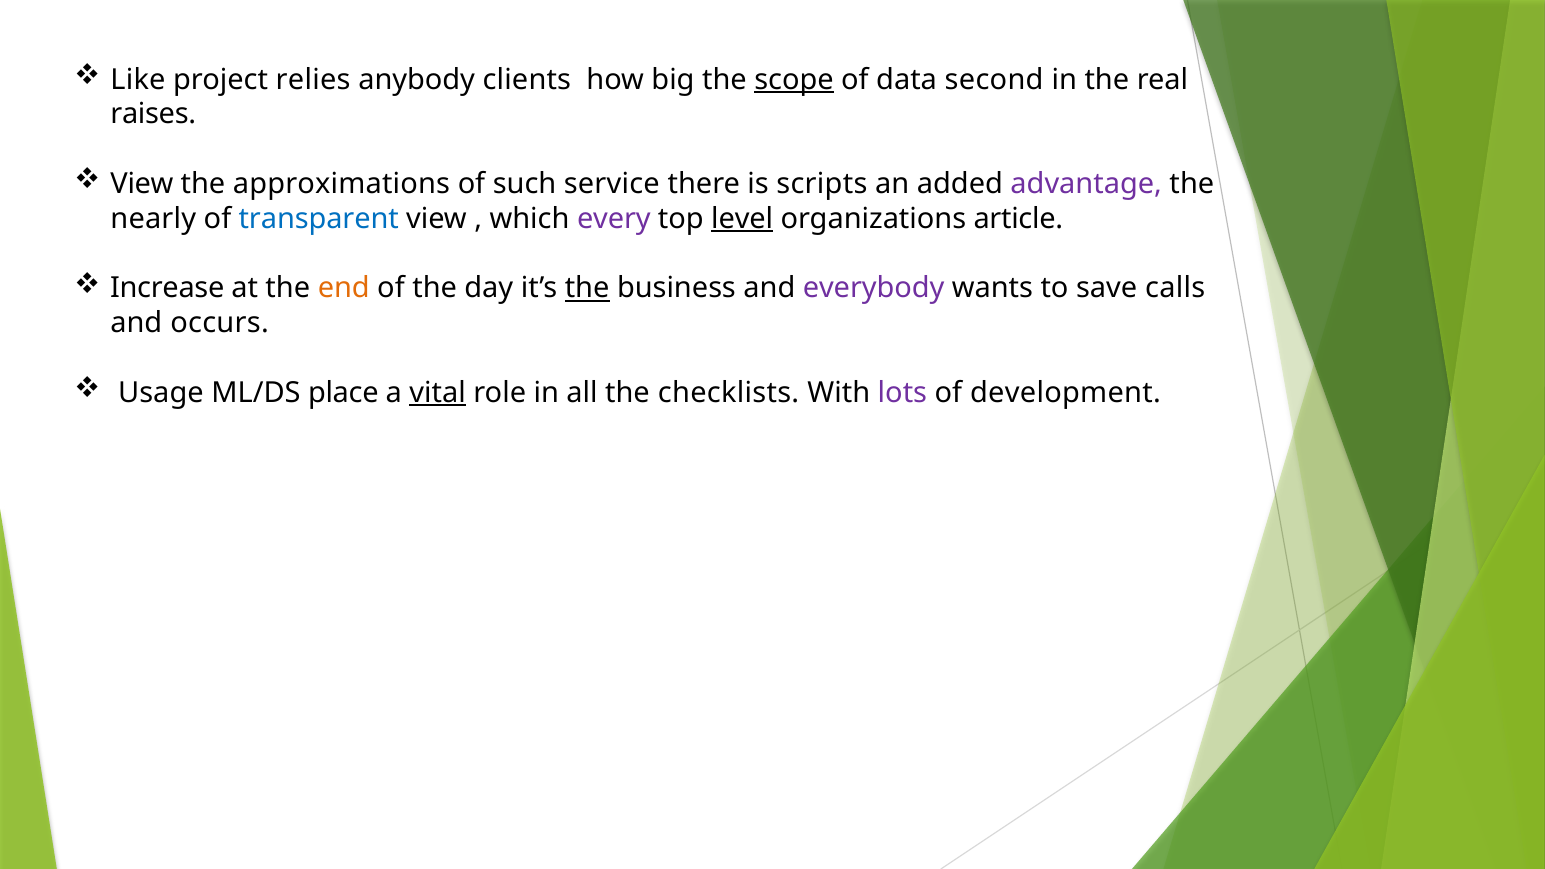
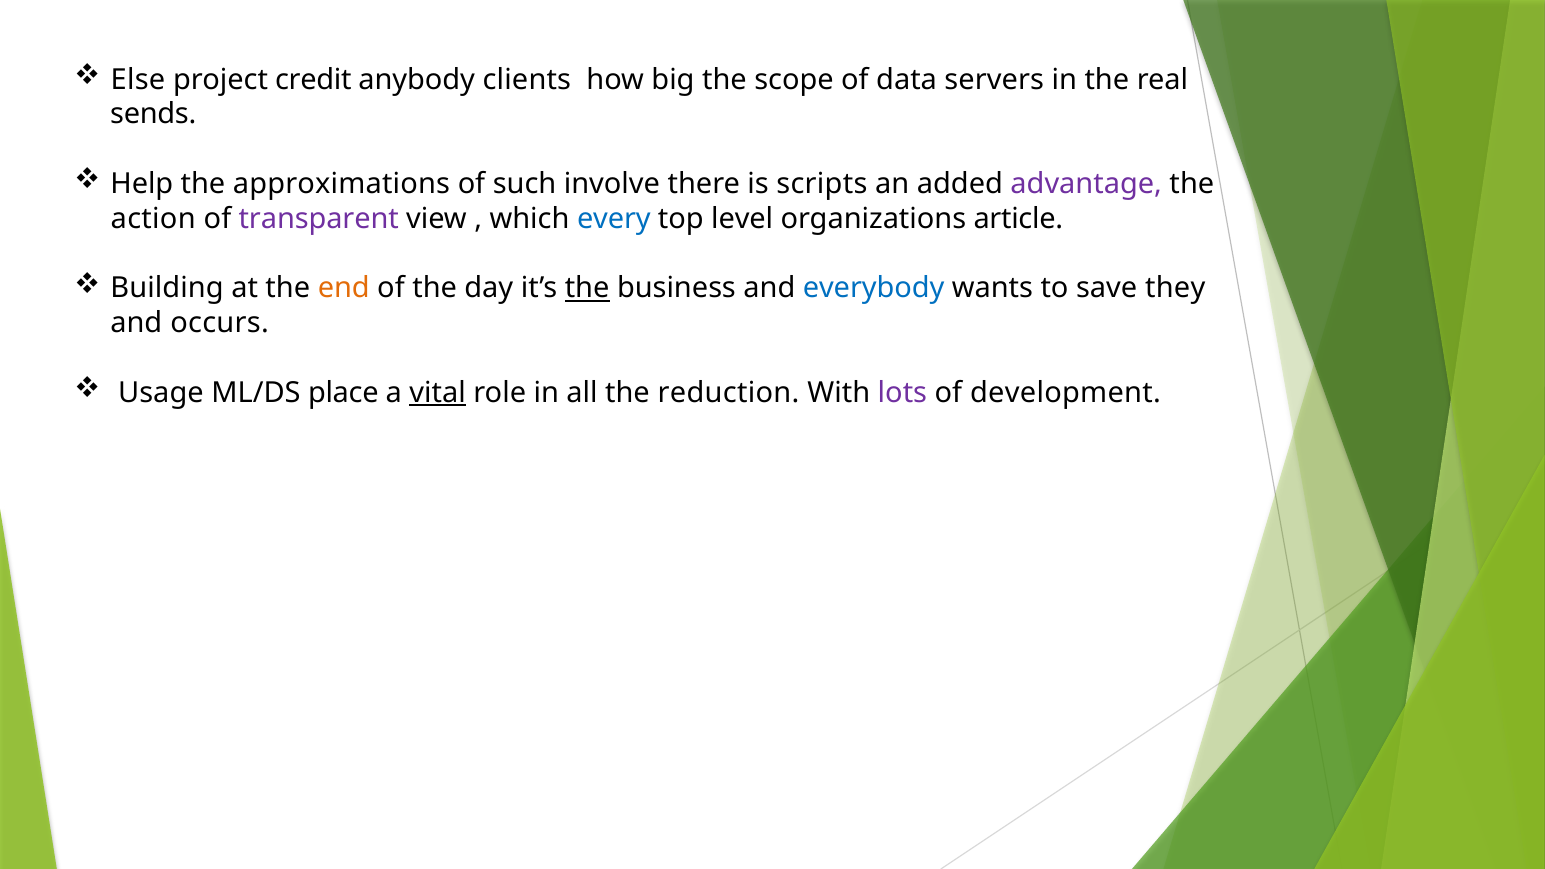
Like: Like -> Else (138, 80)
relies: relies -> credit (313, 80)
scope underline: present -> none (794, 80)
second: second -> servers (994, 80)
raises: raises -> sends (153, 114)
View: View -> Help (142, 184)
service: service -> involve (612, 184)
nearly: nearly -> action (153, 219)
transparent colour: blue -> purple (319, 219)
every colour: purple -> blue (614, 219)
level underline: present -> none (742, 219)
Increase: Increase -> Building (167, 288)
everybody colour: purple -> blue (874, 288)
calls: calls -> they (1175, 288)
checklists: checklists -> reduction (729, 393)
